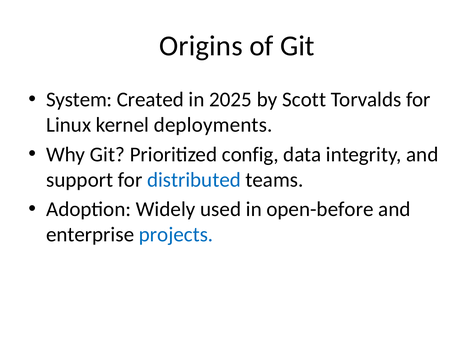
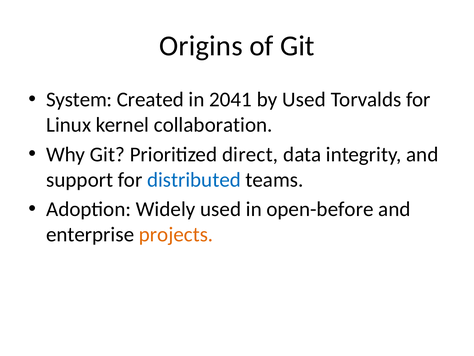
2025: 2025 -> 2041 (231, 99)
by Scott: Scott -> Used (304, 99)
deployments: deployments -> collaboration (213, 125)
config: config -> direct (250, 154)
projects colour: blue -> orange (176, 234)
